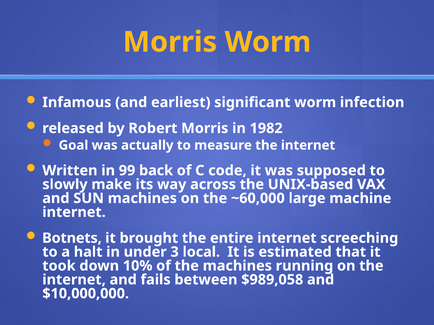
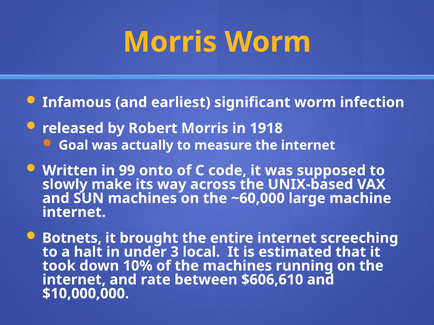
1982: 1982 -> 1918 (266, 128)
back: back -> onto (156, 171)
fails: fails -> rate (156, 280)
$989,058: $989,058 -> $606,610 (272, 280)
